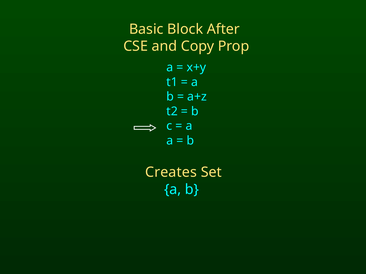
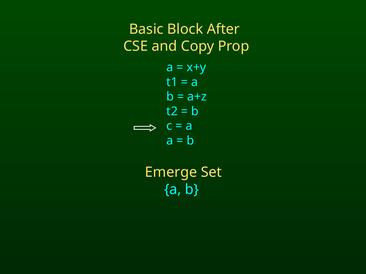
Creates: Creates -> Emerge (171, 173)
